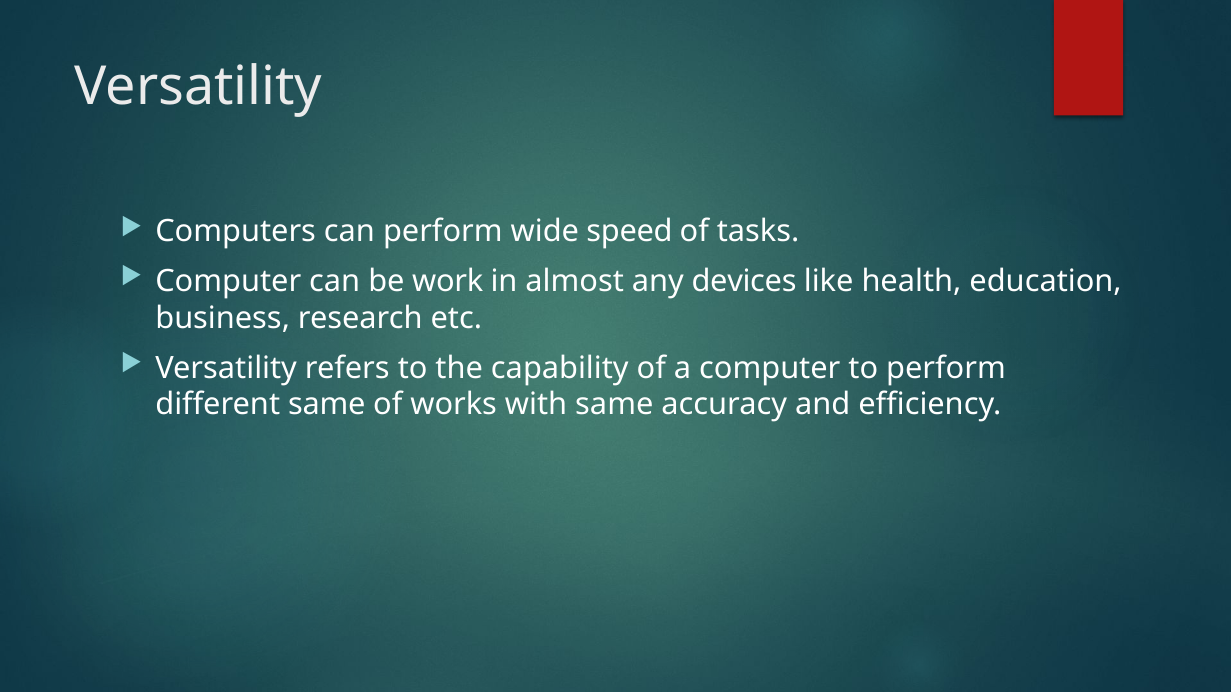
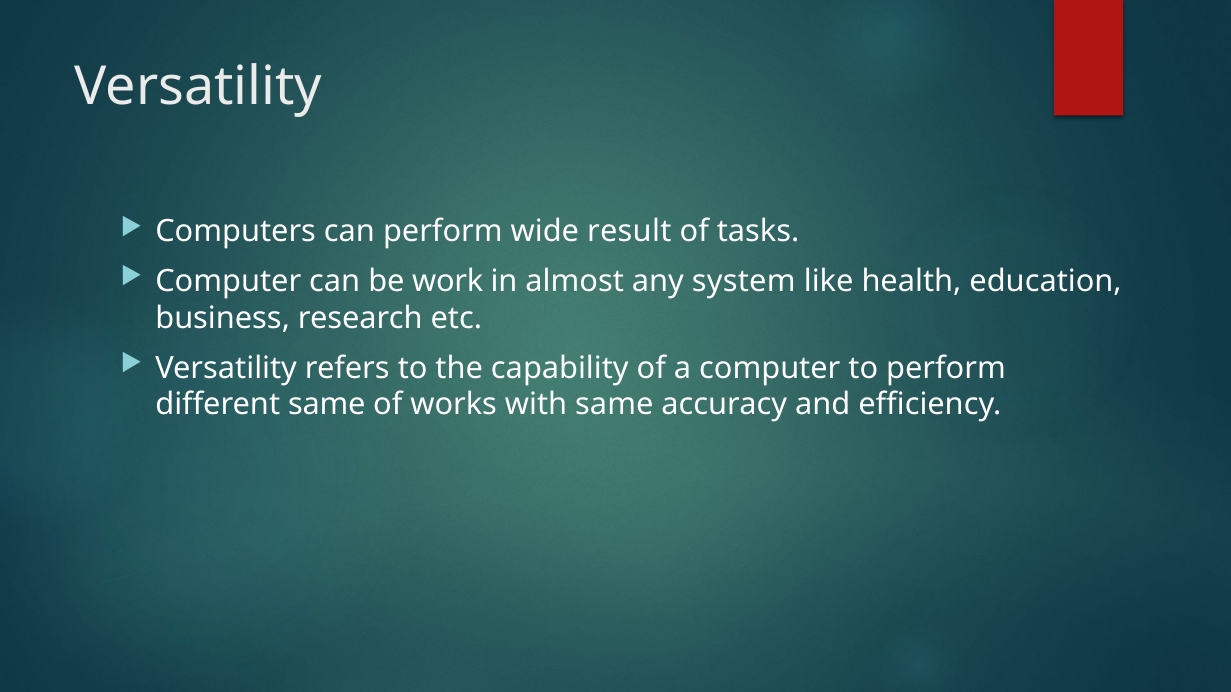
speed: speed -> result (629, 232)
devices: devices -> system (744, 281)
